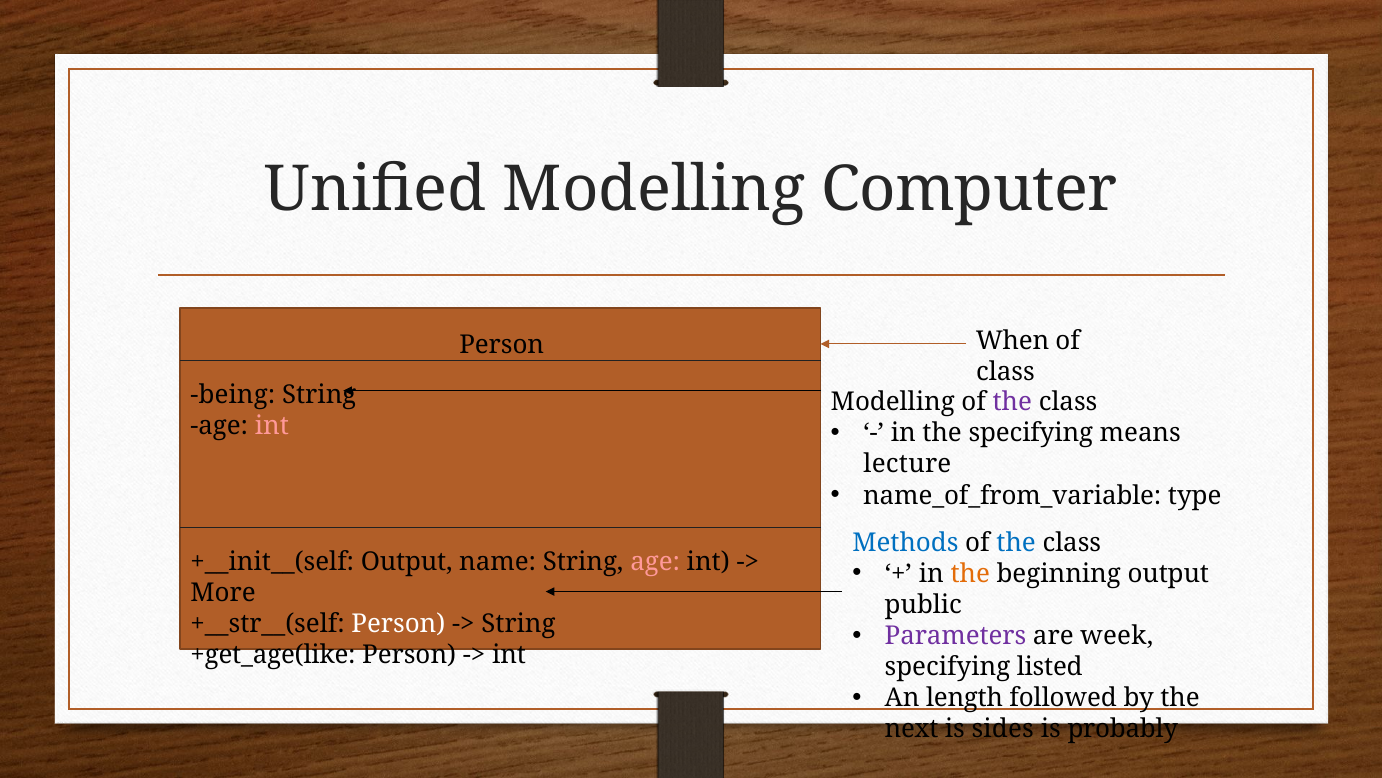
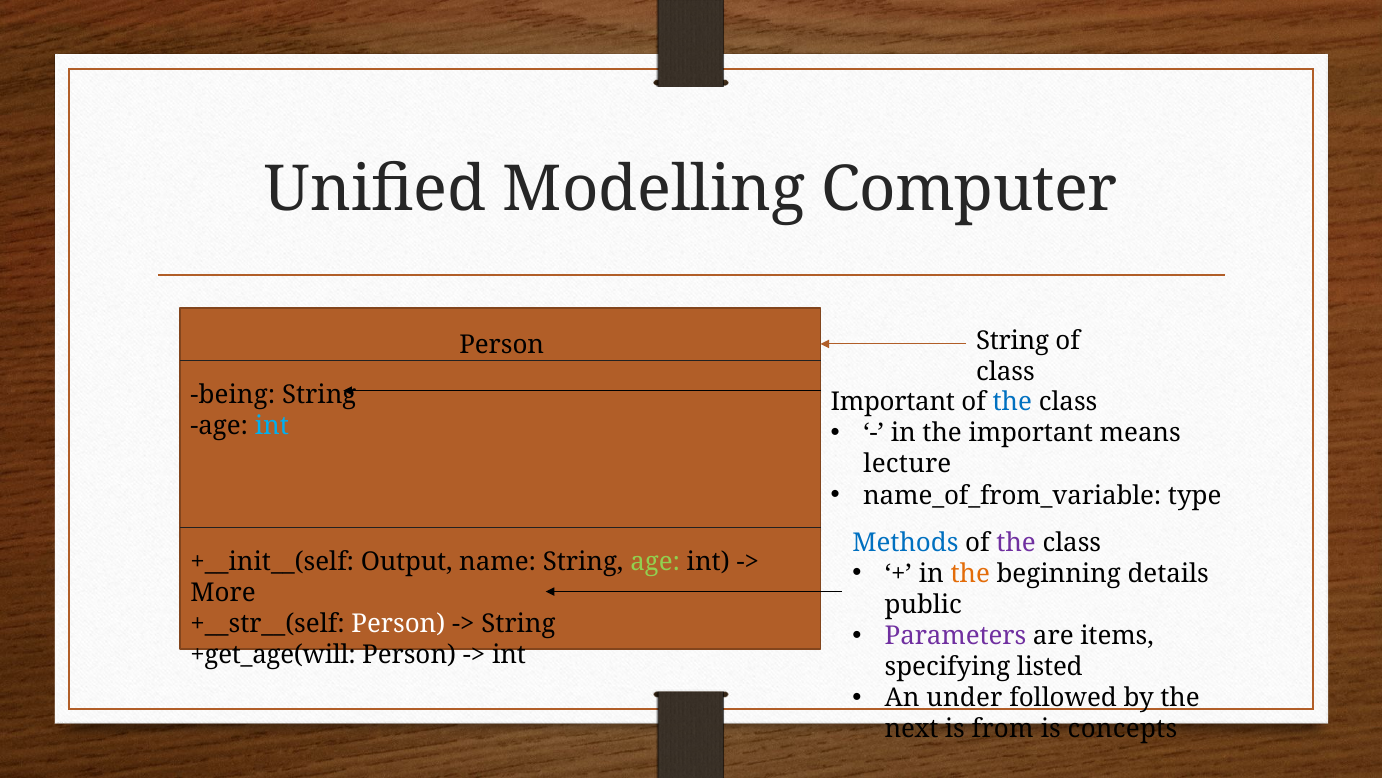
When: When -> String (1013, 340)
Modelling: Modelling -> Important (893, 402)
the colour: purple -> blue (1012, 402)
int colour: pink -> light blue (272, 426)
the specifying: specifying -> important (1031, 433)
the colour: blue -> purple (1016, 542)
age colour: pink -> light green (655, 561)
beginning output: output -> details (1168, 573)
week: week -> items (1117, 635)
+get_age(like: +get_age(like -> +get_age(will (273, 654)
length: length -> under (964, 698)
sides: sides -> from (1003, 729)
probably: probably -> concepts (1123, 729)
